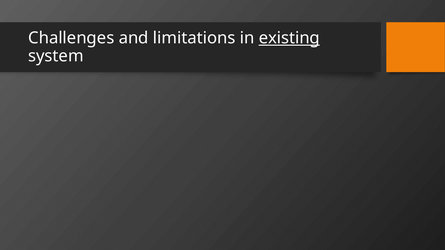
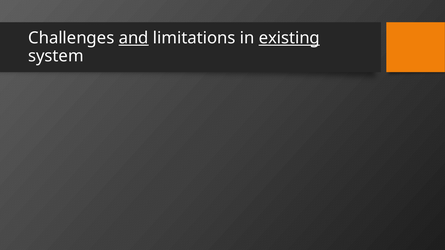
and underline: none -> present (134, 38)
